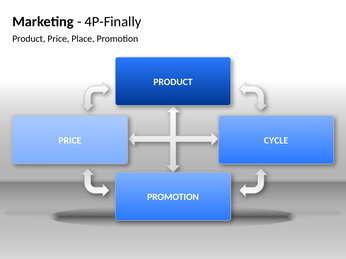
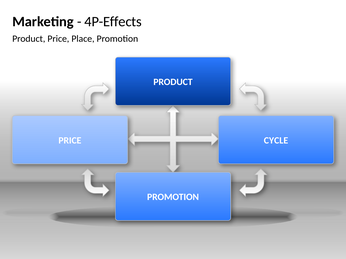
4P-Finally: 4P-Finally -> 4P-Effects (113, 22)
